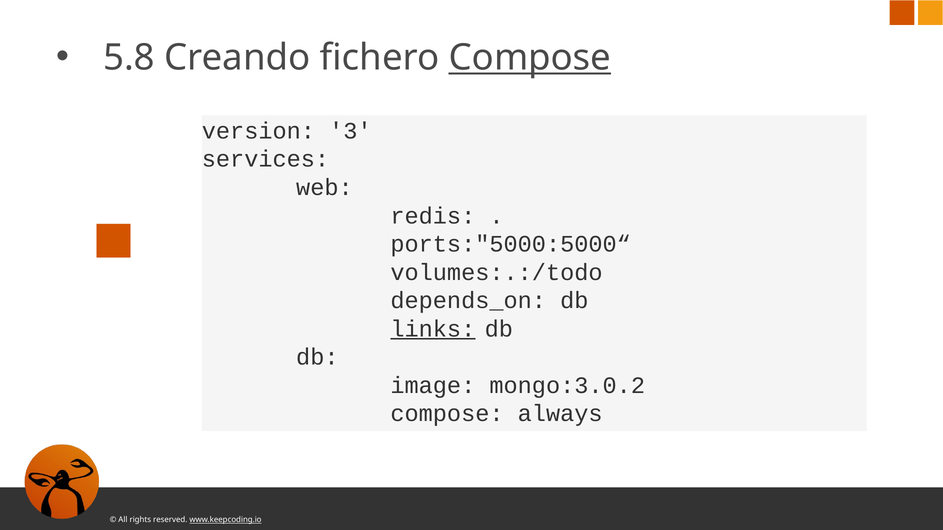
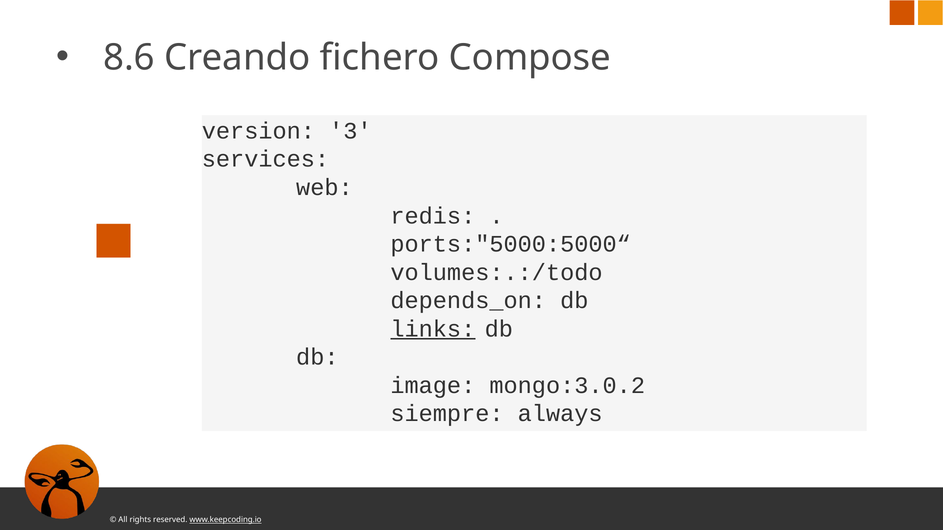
5.8: 5.8 -> 8.6 (129, 58)
Compose underline: present -> none (530, 58)
compose: compose -> siempre (447, 414)
